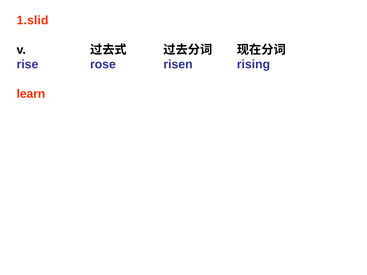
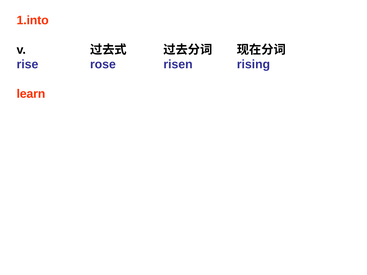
1.slid: 1.slid -> 1.into (33, 20)
